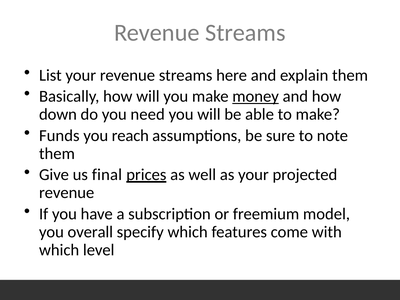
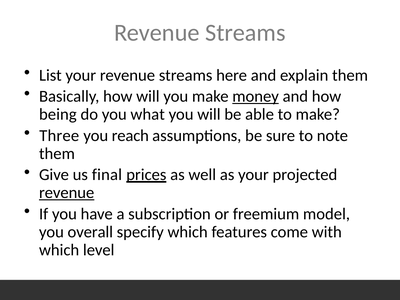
down: down -> being (58, 114)
need: need -> what (148, 114)
Funds: Funds -> Three (59, 136)
revenue underline: none -> present (67, 193)
